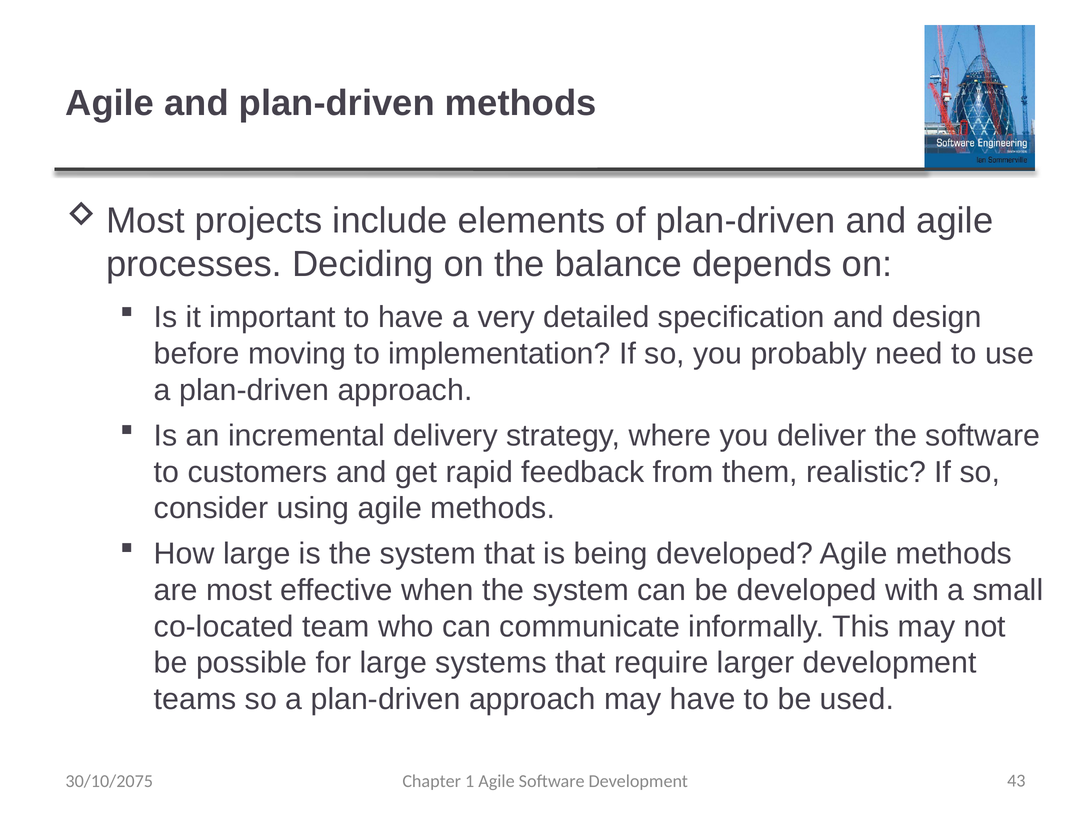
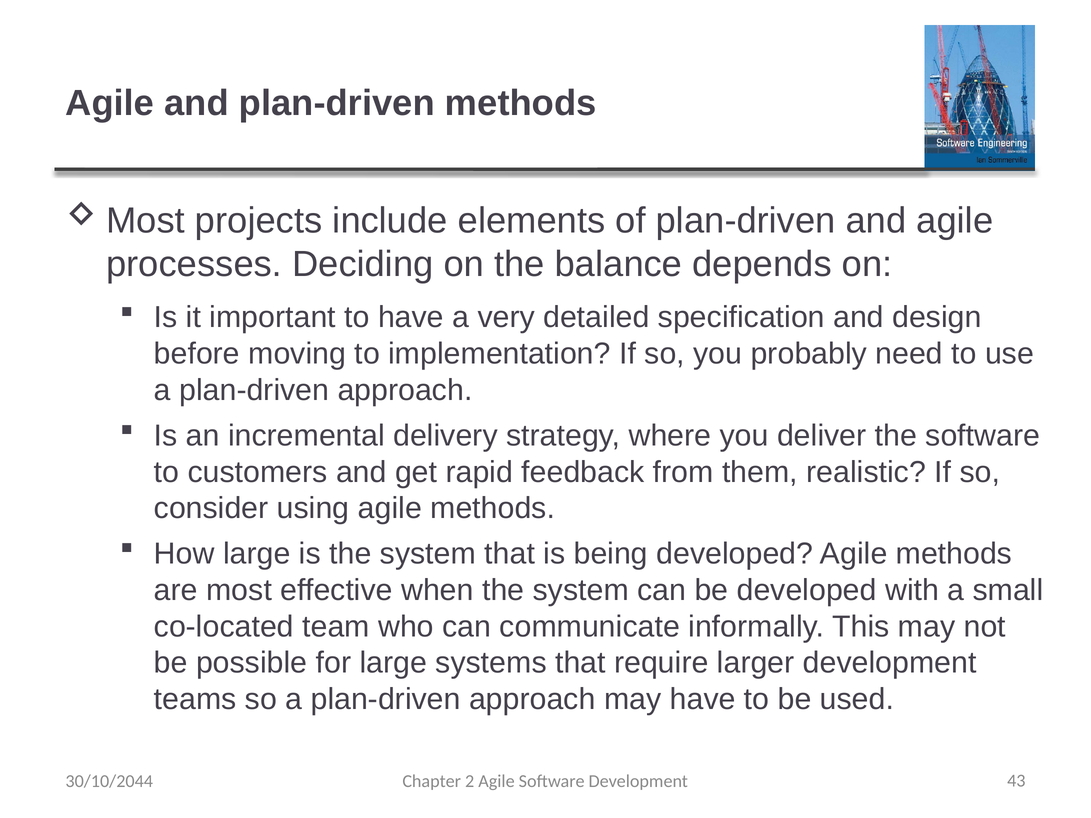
30/10/2075: 30/10/2075 -> 30/10/2044 (109, 781)
1: 1 -> 2 (470, 781)
